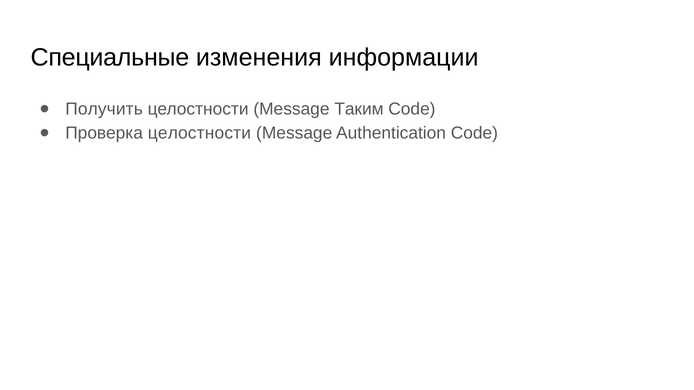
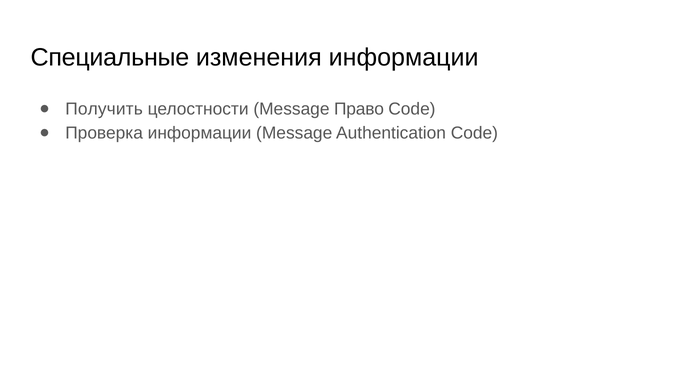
Таким: Таким -> Право (359, 109)
Проверка целостности: целостности -> информации (200, 133)
